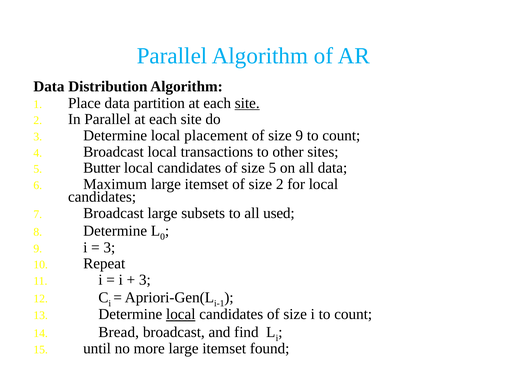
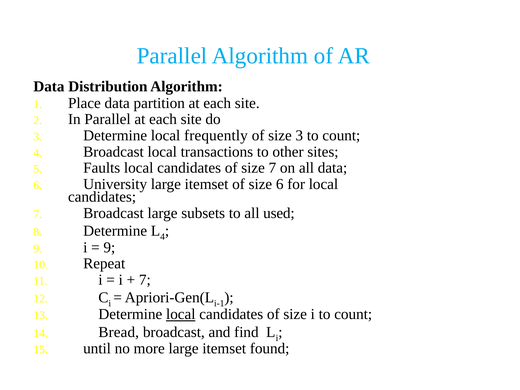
site underline: present -> none (247, 103)
placement: placement -> frequently (216, 135)
size 9: 9 -> 3 (299, 135)
Butter: Butter -> Faults (102, 168)
size 5: 5 -> 7 (272, 168)
Maximum: Maximum -> University (115, 184)
size 2: 2 -> 6 (280, 184)
0: 0 -> 4 (163, 237)
3: 3 -> 9 (109, 247)
3: 3 -> 7 (145, 280)
